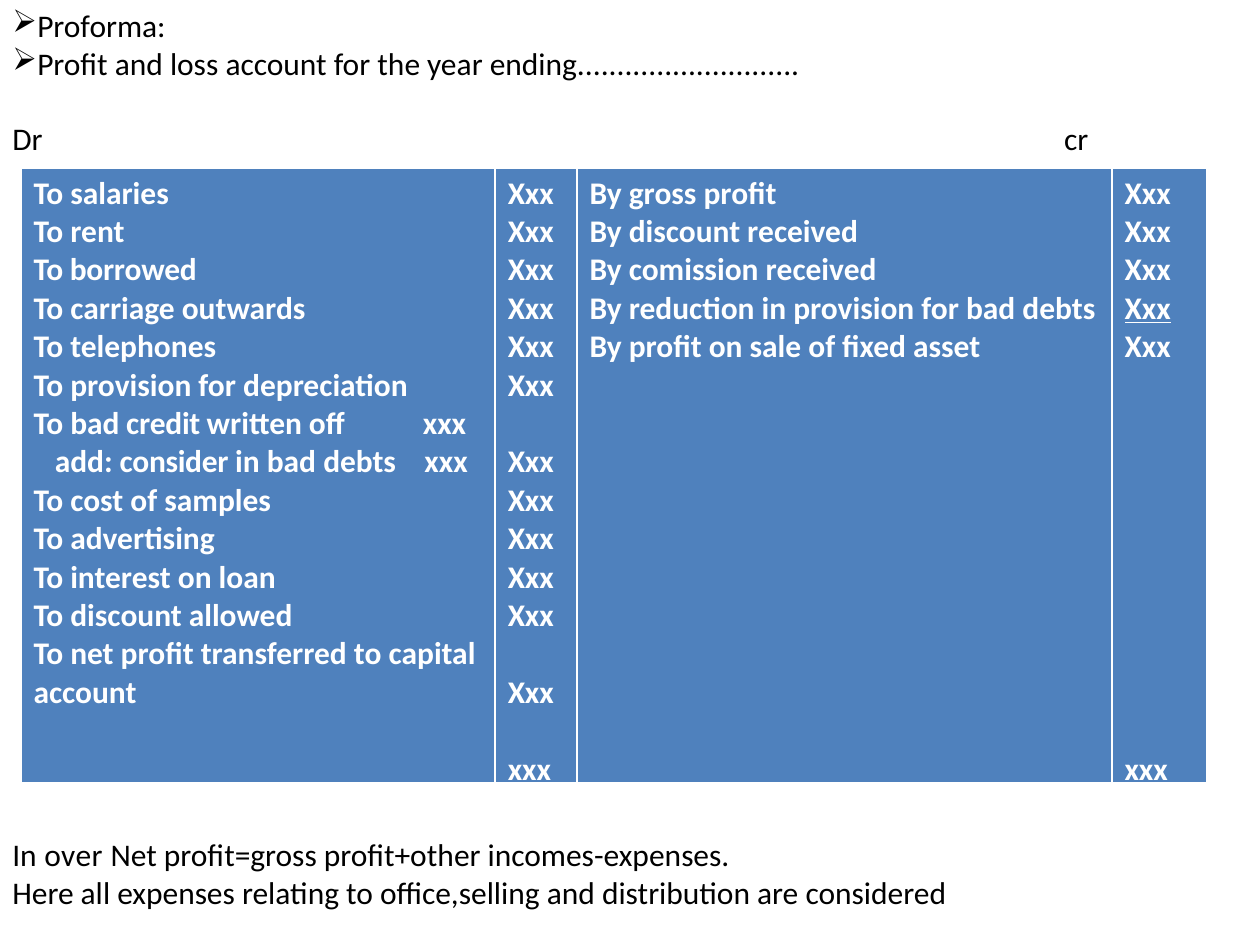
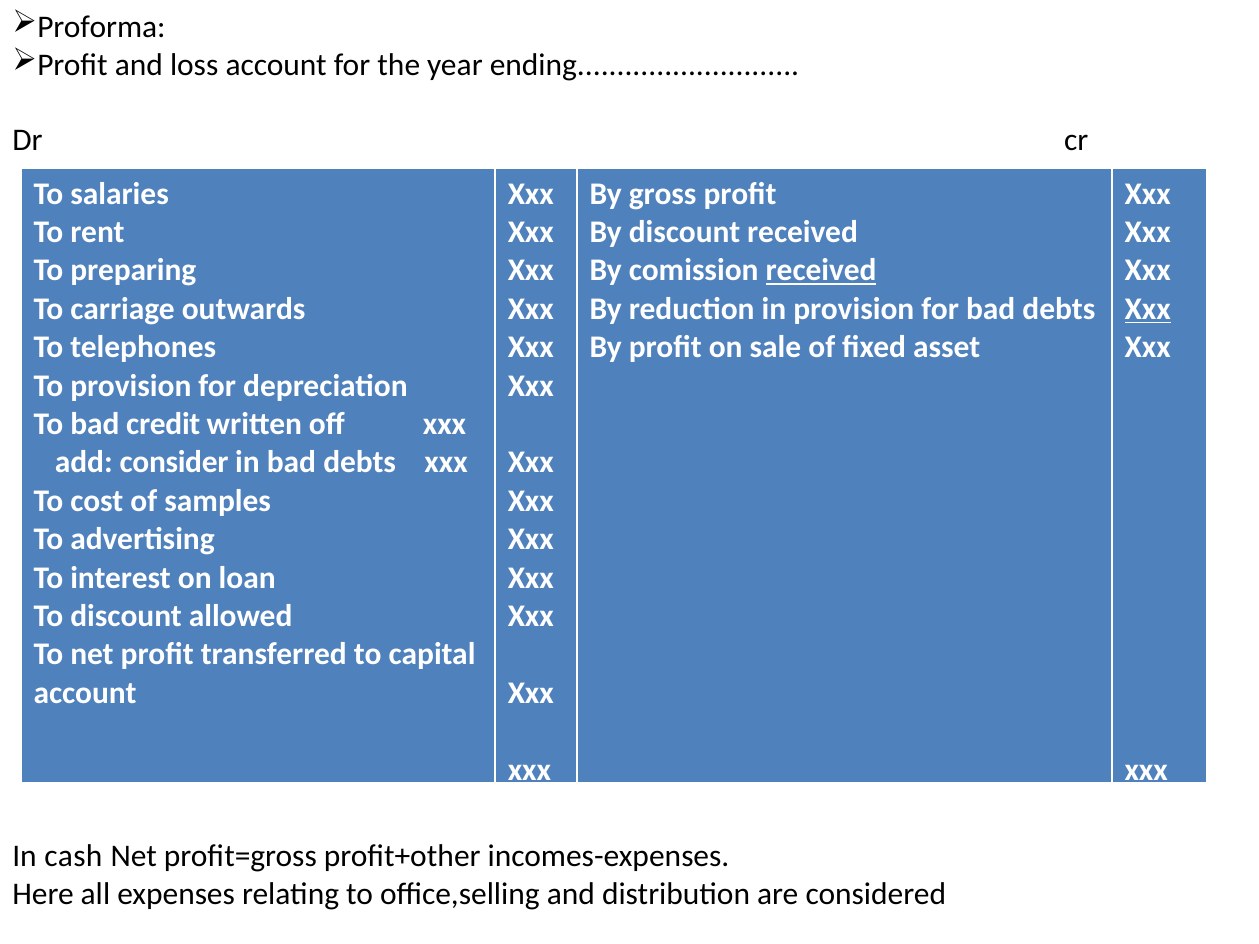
borrowed: borrowed -> preparing (133, 271)
received underline: none -> present (821, 271)
over: over -> cash (73, 856)
